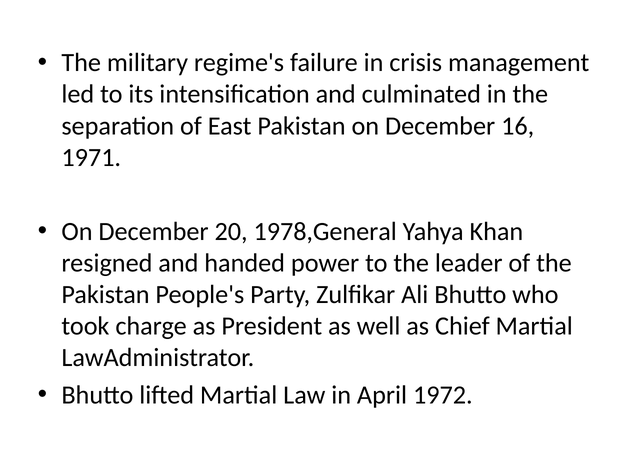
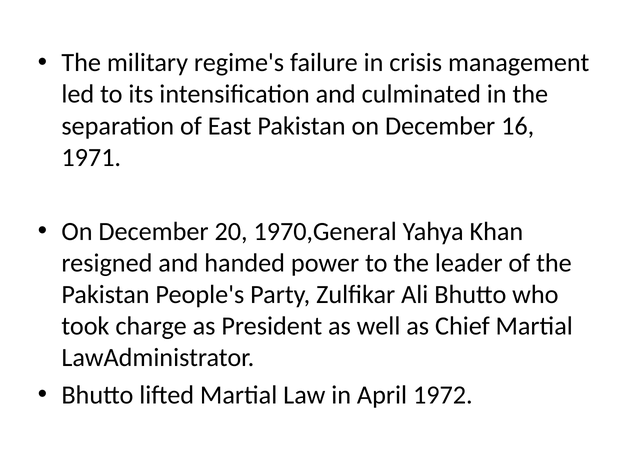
1978,General: 1978,General -> 1970,General (325, 231)
